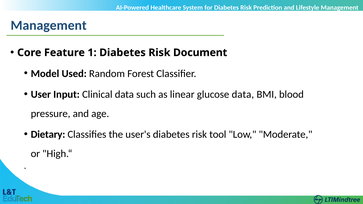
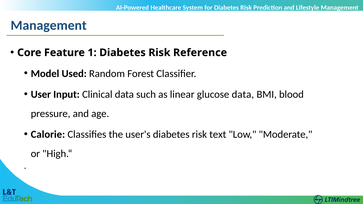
Document: Document -> Reference (200, 53)
Dietary: Dietary -> Calorie (48, 135)
tool: tool -> text (218, 135)
